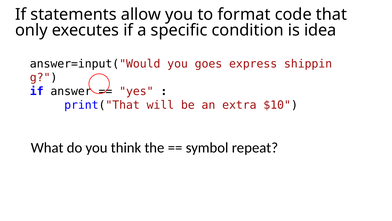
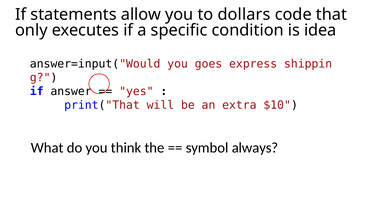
format: format -> dollars (244, 14)
repeat: repeat -> always (255, 147)
